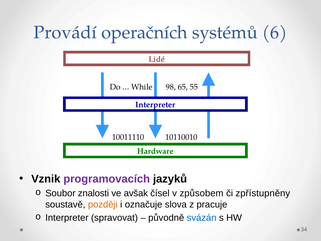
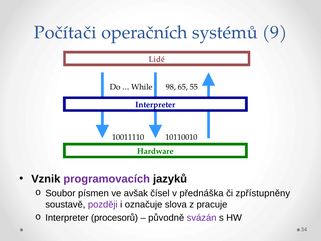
Provádí: Provádí -> Počítači (65, 32)
6: 6 -> 9 (275, 32)
znalosti: znalosti -> písmen (93, 193)
způsobem: způsobem -> přednáška (202, 193)
později colour: orange -> purple (103, 204)
spravovat: spravovat -> procesorů (115, 218)
svázán colour: blue -> purple (202, 218)
